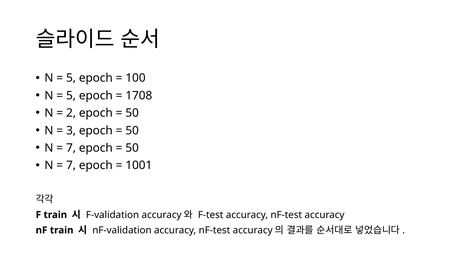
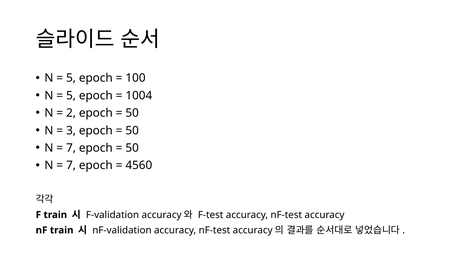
1708: 1708 -> 1004 (139, 96)
1001: 1001 -> 4560 (139, 166)
